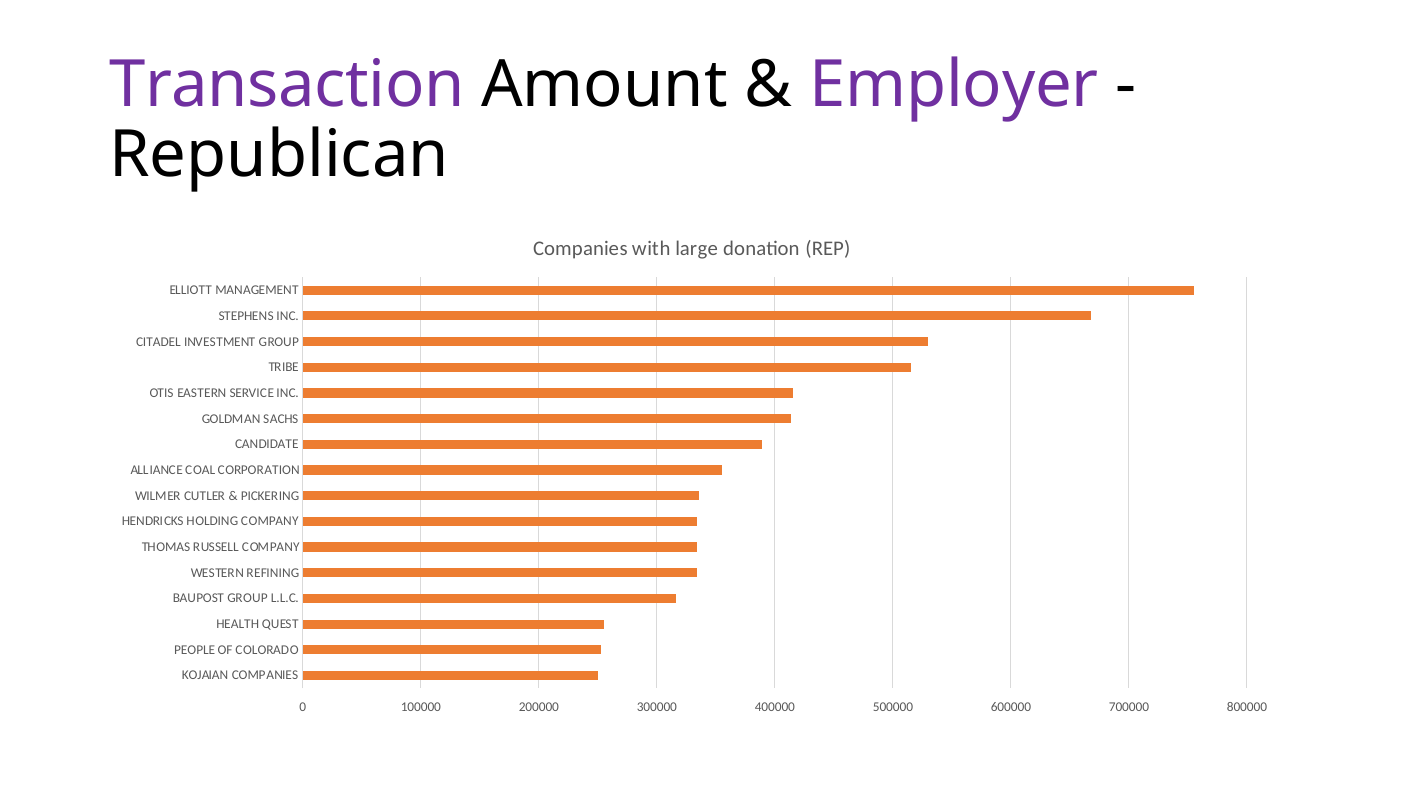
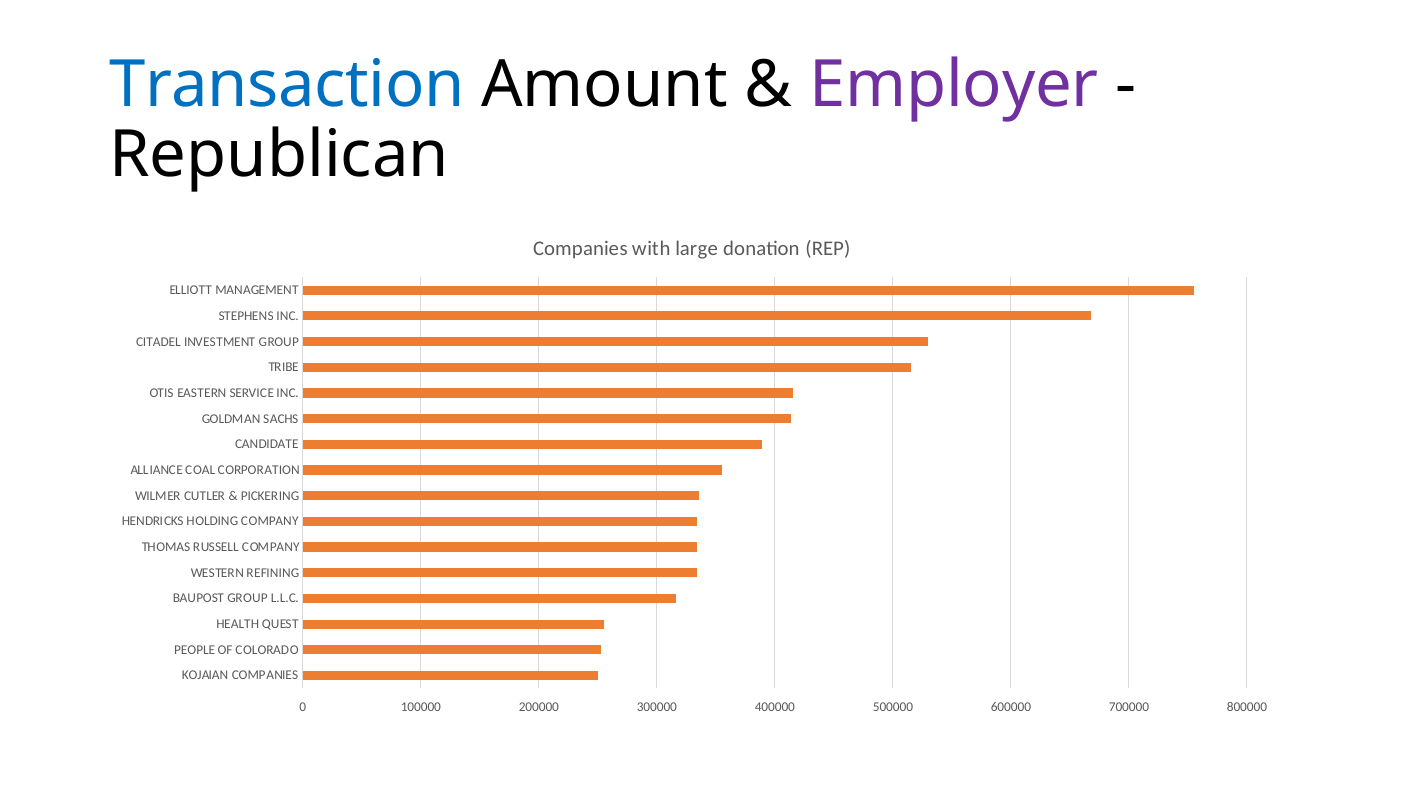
Transaction colour: purple -> blue (287, 84)
